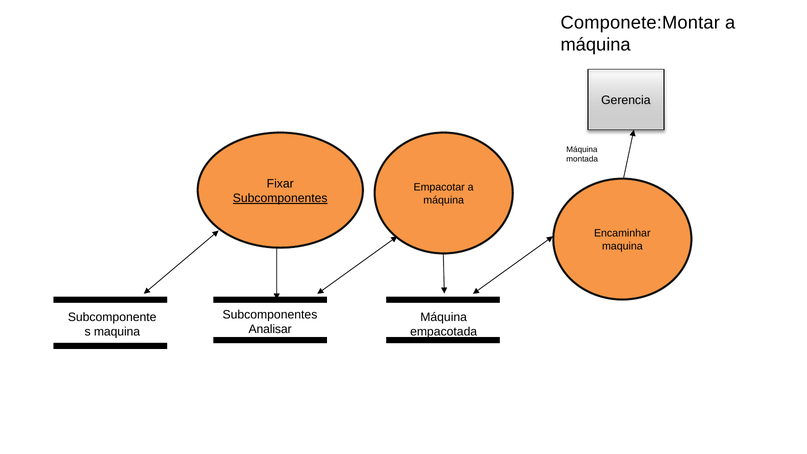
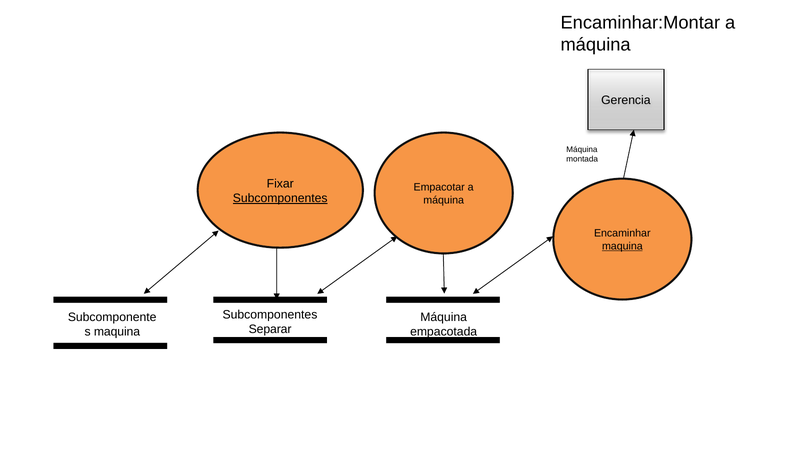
Componete:Montar: Componete:Montar -> Encaminhar:Montar (640, 23)
maquina underline: none -> present (622, 246)
Analisar: Analisar -> Separar (270, 329)
